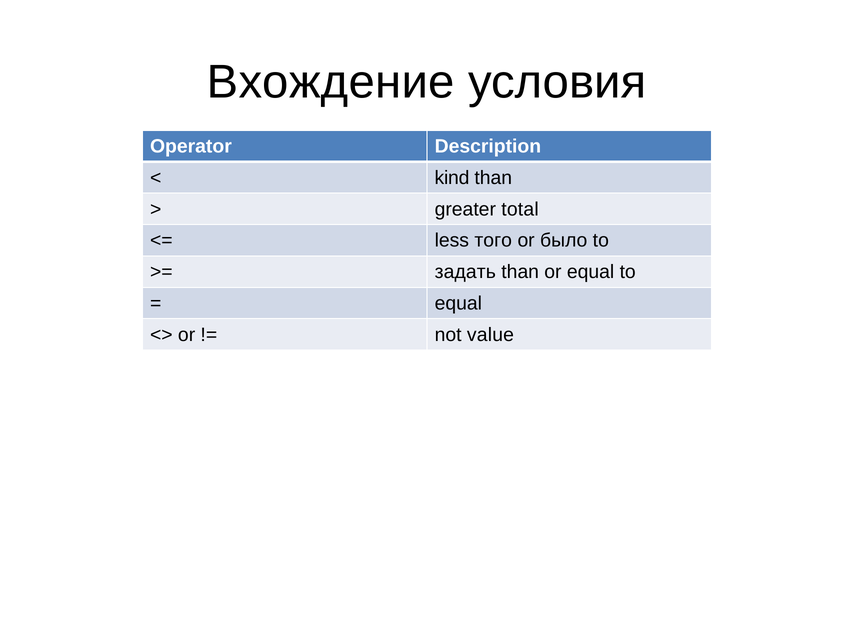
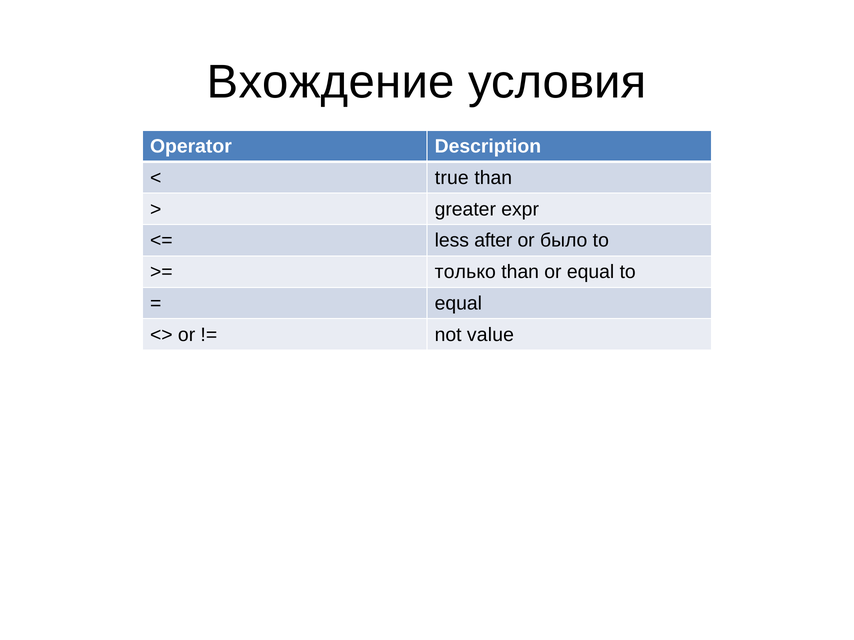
kind: kind -> true (452, 178)
total: total -> expr (520, 209)
того: того -> after (493, 241)
задать: задать -> только (465, 272)
